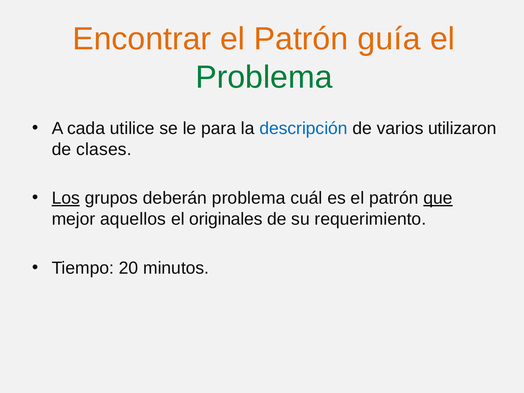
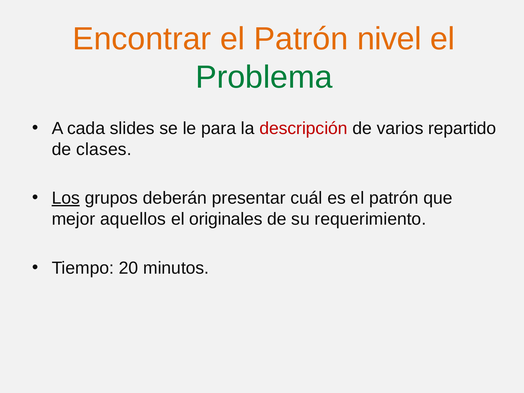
guía: guía -> nivel (389, 39)
utilice: utilice -> slides (132, 128)
descripción colour: blue -> red (304, 128)
utilizaron: utilizaron -> repartido (462, 128)
deberán problema: problema -> presentar (249, 198)
que underline: present -> none (438, 198)
